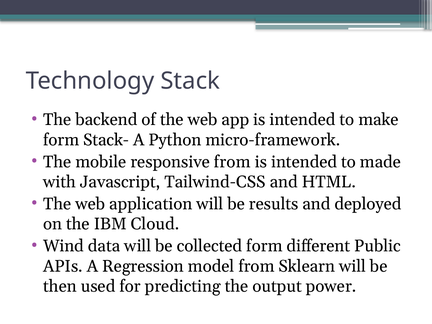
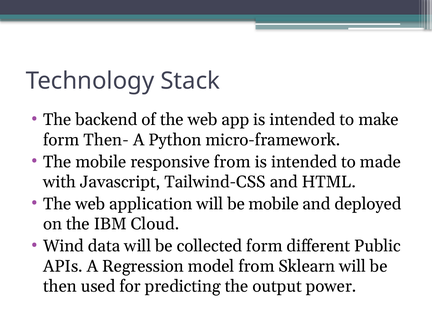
Stack-: Stack- -> Then- (106, 140)
be results: results -> mobile (274, 204)
